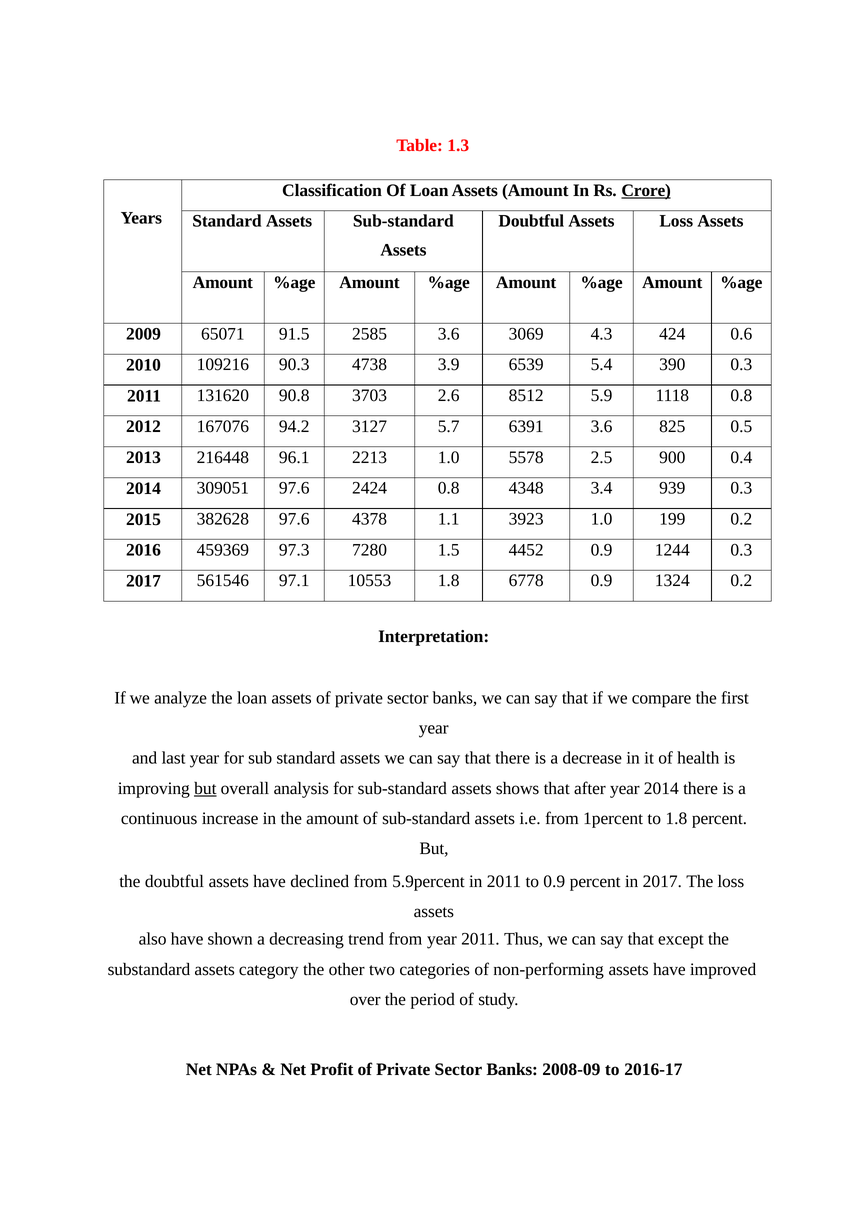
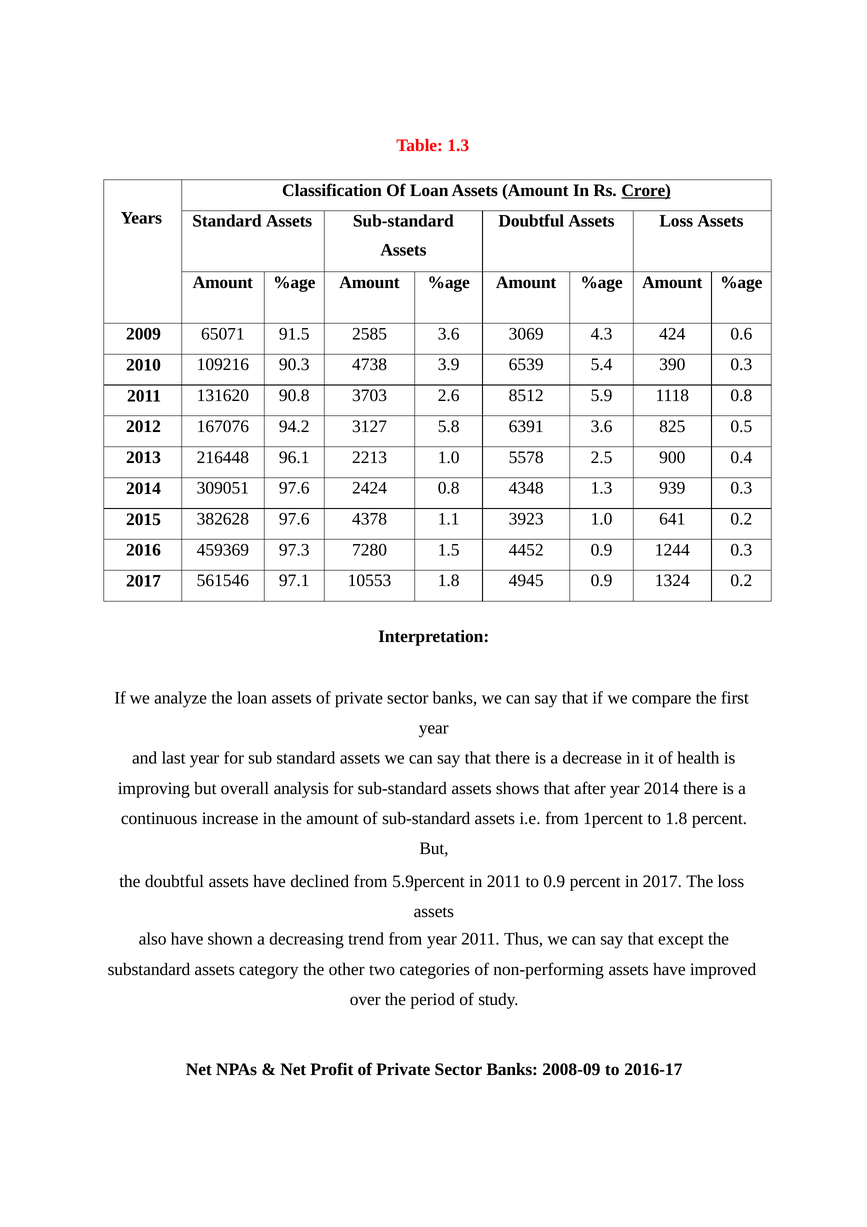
5.7: 5.7 -> 5.8 (449, 426)
4348 3.4: 3.4 -> 1.3 (602, 488)
199: 199 -> 641 (672, 519)
6778: 6778 -> 4945 (526, 581)
but underline: present -> none (205, 788)
